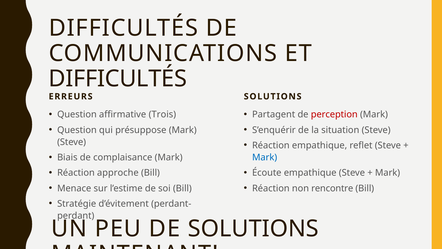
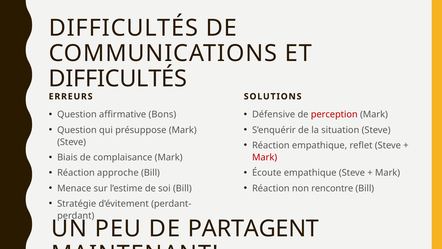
Trois: Trois -> Bons (162, 114)
Partagent: Partagent -> Défensive (274, 114)
Mark colour: blue -> red (265, 157)
DE SOLUTIONS: SOLUTIONS -> PARTAGENT (254, 228)
